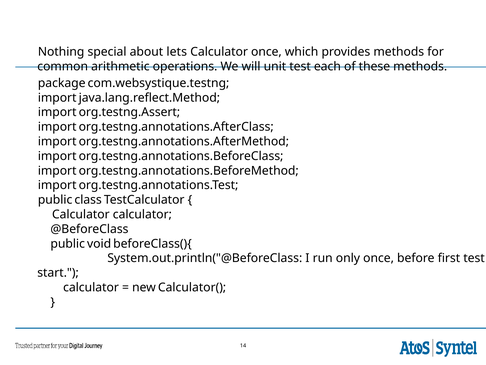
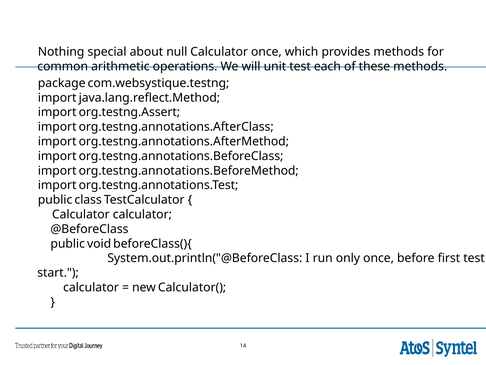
lets: lets -> null (177, 52)
